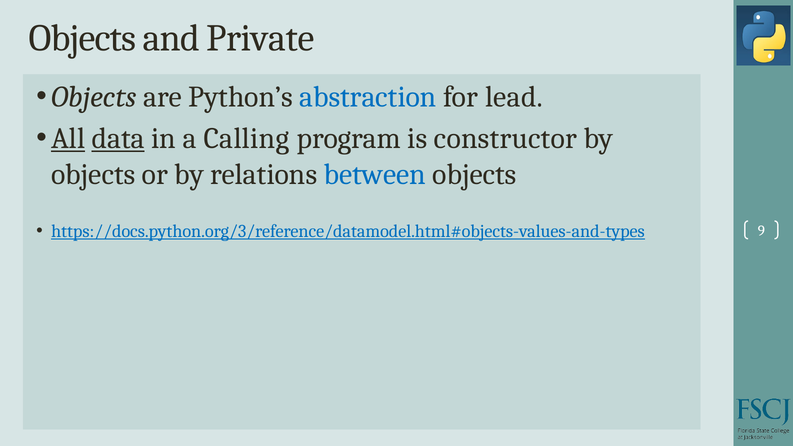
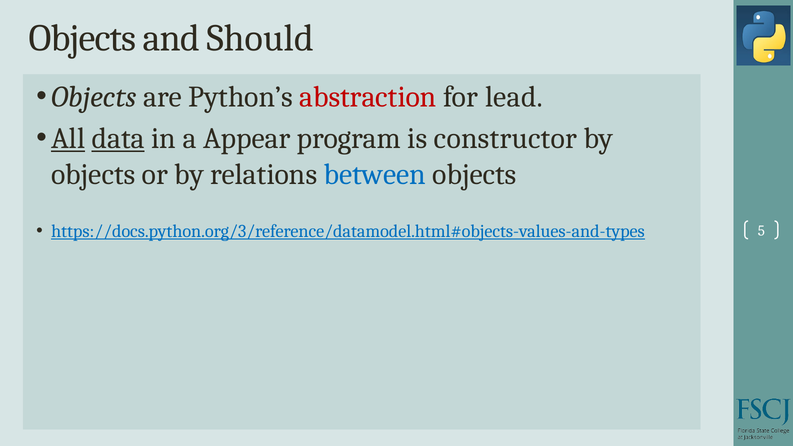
Private: Private -> Should (260, 38)
abstraction colour: blue -> red (368, 97)
Calling: Calling -> Appear (247, 139)
9: 9 -> 5 (761, 231)
